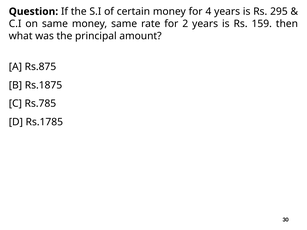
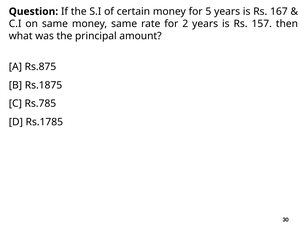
4: 4 -> 5 (208, 12)
295: 295 -> 167 (279, 12)
159: 159 -> 157 (262, 24)
